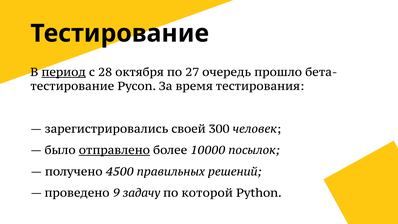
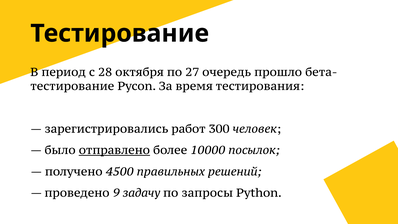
период underline: present -> none (64, 72)
своей: своей -> работ (189, 129)
которой: которой -> запросы (207, 193)
